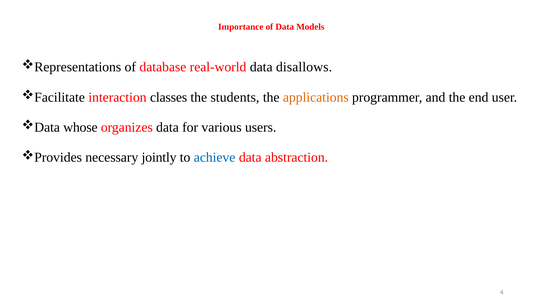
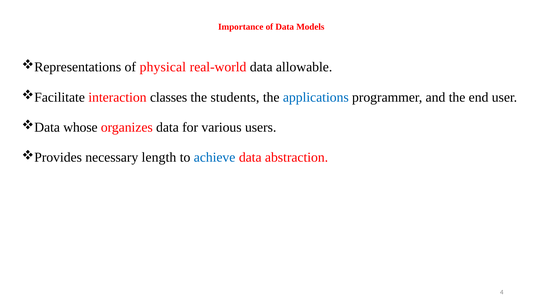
database: database -> physical (163, 67)
disallows: disallows -> allowable (304, 67)
applications colour: orange -> blue (316, 97)
jointly: jointly -> length (159, 158)
